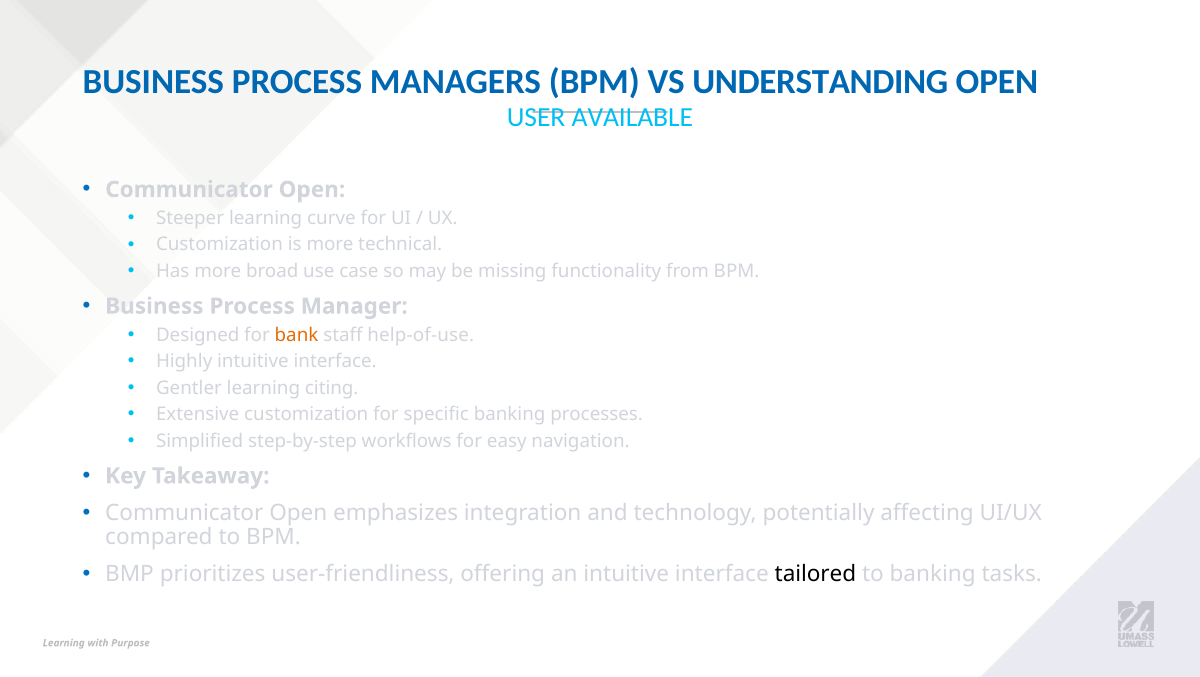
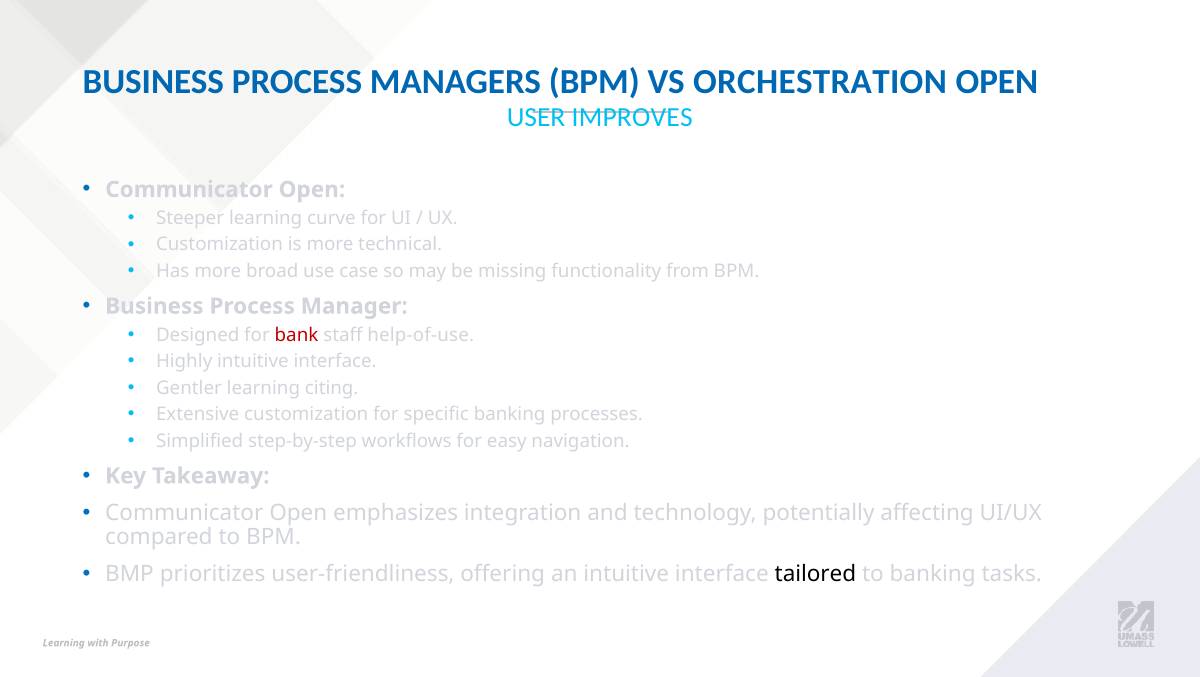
UNDERSTANDING: UNDERSTANDING -> ORCHESTRATION (820, 82)
AVAILABLE: AVAILABLE -> IMPROVES (632, 118)
bank colour: orange -> red (297, 335)
